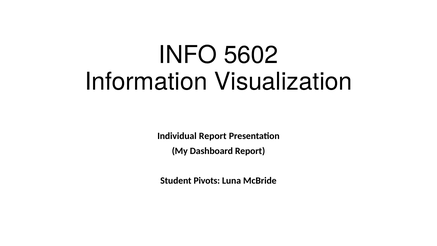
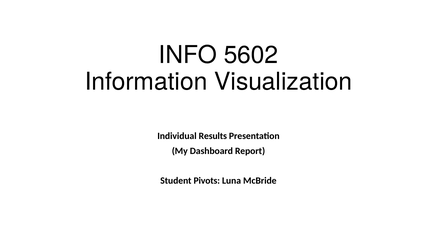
Individual Report: Report -> Results (213, 136)
